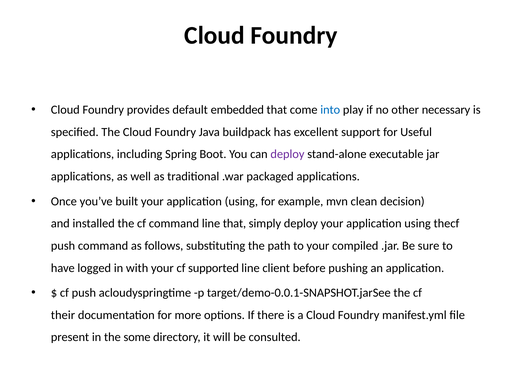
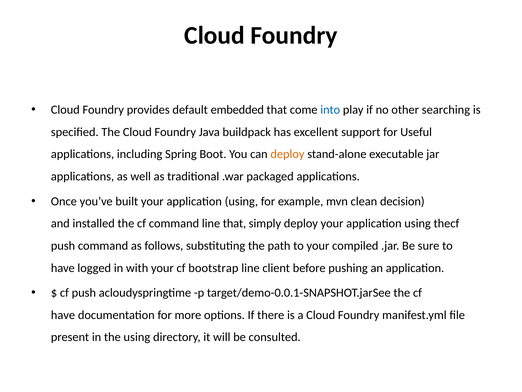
necessary: necessary -> searching (446, 110)
deploy colour: purple -> orange (287, 154)
supported: supported -> bootstrap (213, 268)
their: their -> have (63, 315)
the some: some -> using (137, 337)
